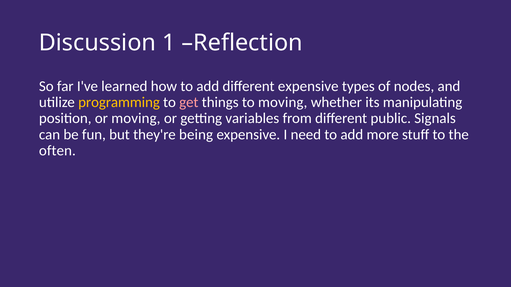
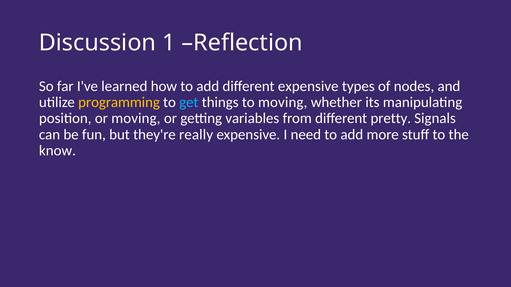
get colour: pink -> light blue (189, 102)
public: public -> pretty (391, 119)
being: being -> really (196, 135)
often: often -> know (57, 151)
